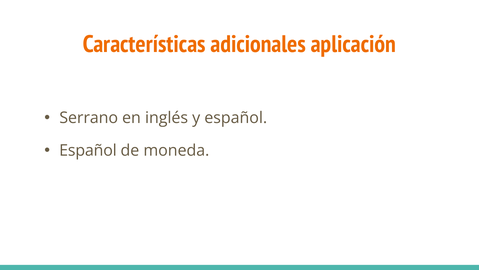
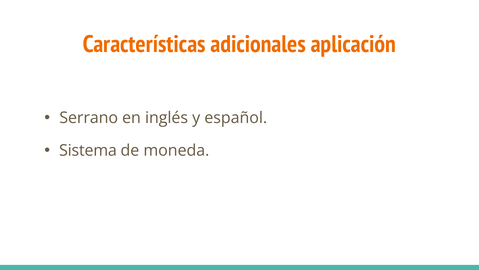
Español: Español -> Sistema (88, 150)
